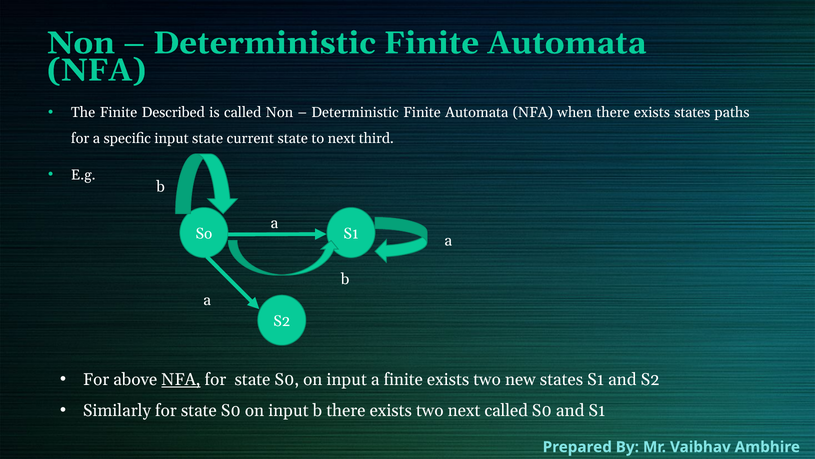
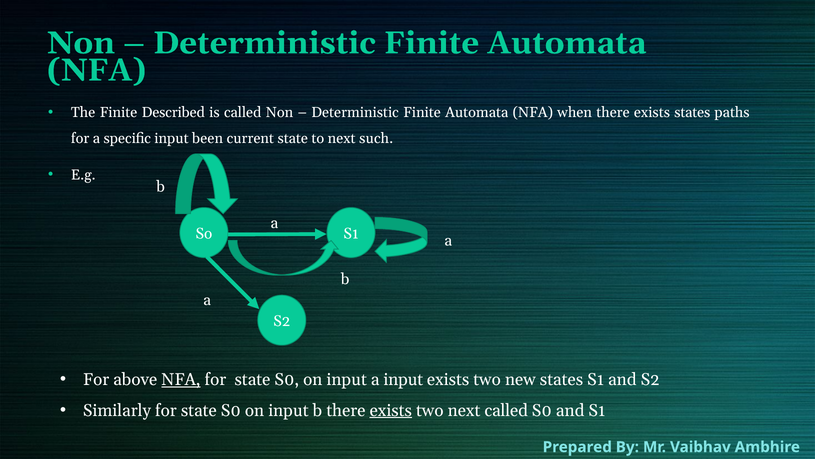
input state: state -> been (208, 138)
third: third -> such (376, 138)
a finite: finite -> input (403, 379)
exists underline: none -> present (391, 410)
